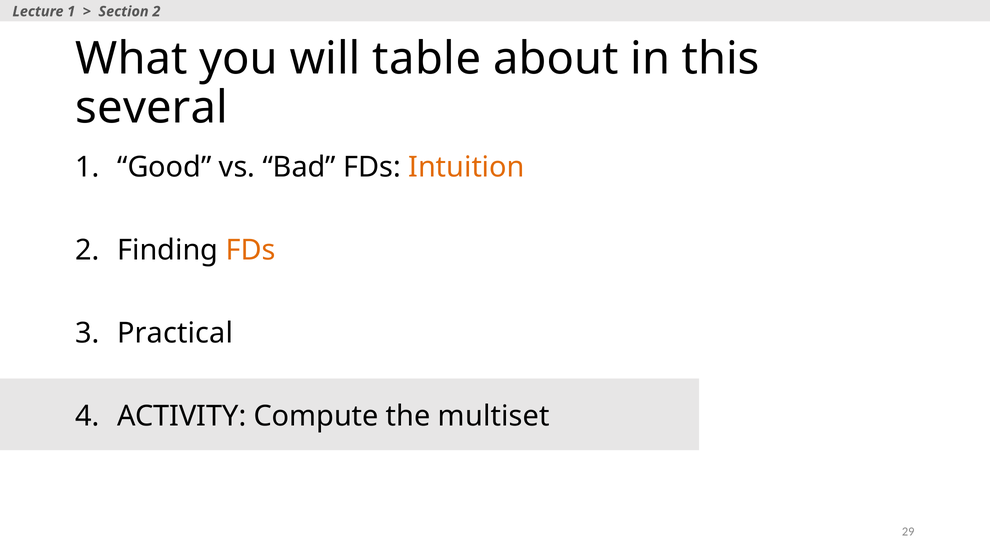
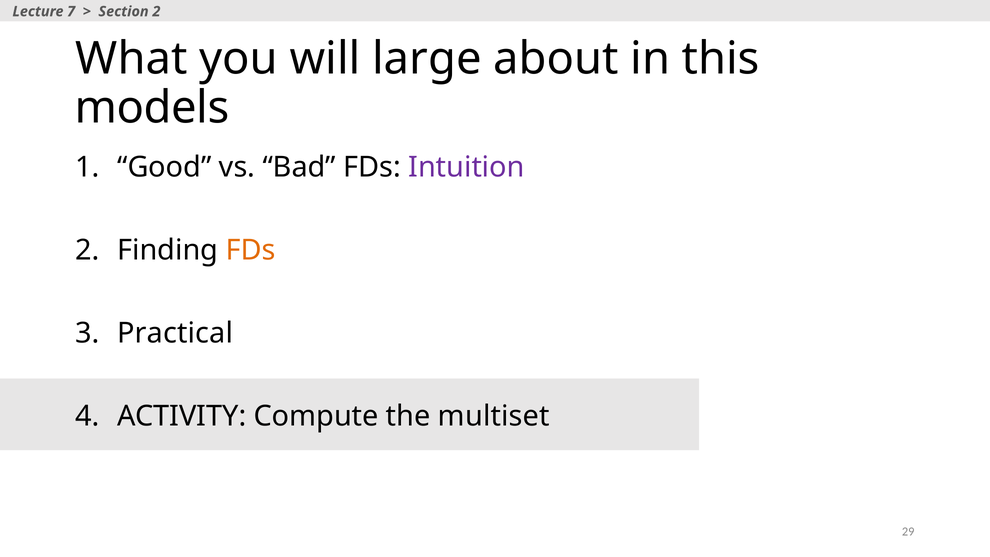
Lecture 1: 1 -> 7 (71, 11)
table: table -> large (427, 59)
several: several -> models (152, 108)
Intuition colour: orange -> purple (466, 167)
